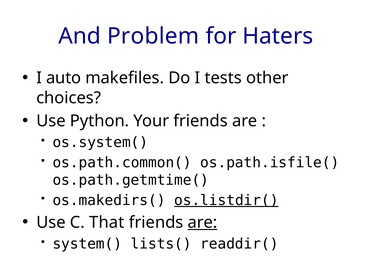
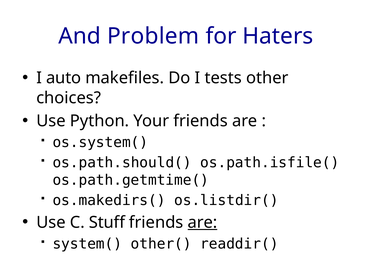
os.path.common(: os.path.common( -> os.path.should( (122, 163)
os.listdir( underline: present -> none (226, 200)
That: That -> Stuff (107, 222)
lists(: lists( -> other( (161, 244)
